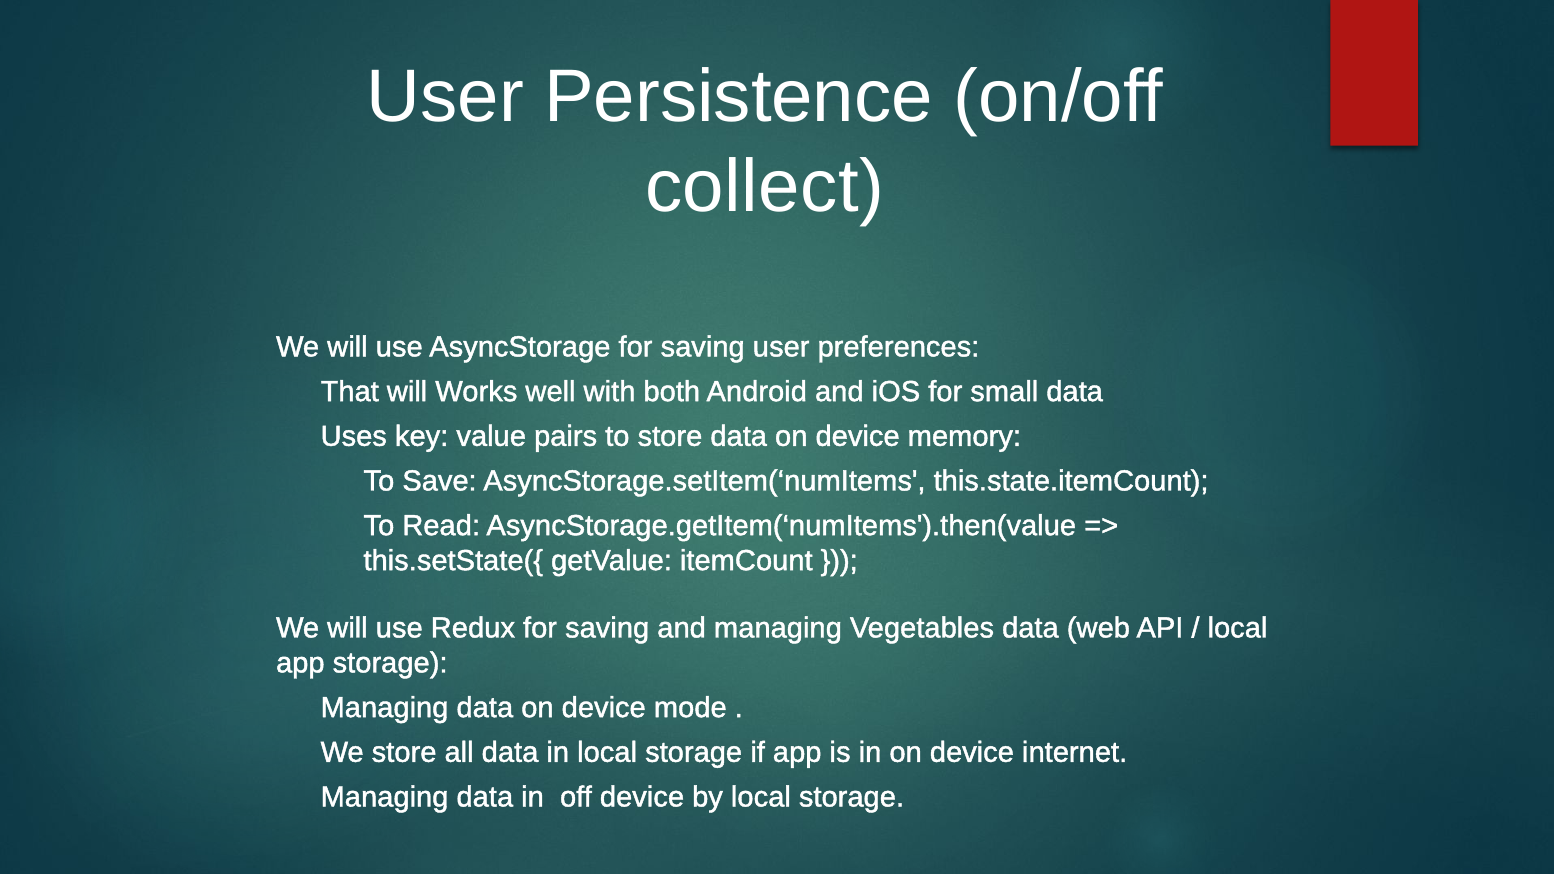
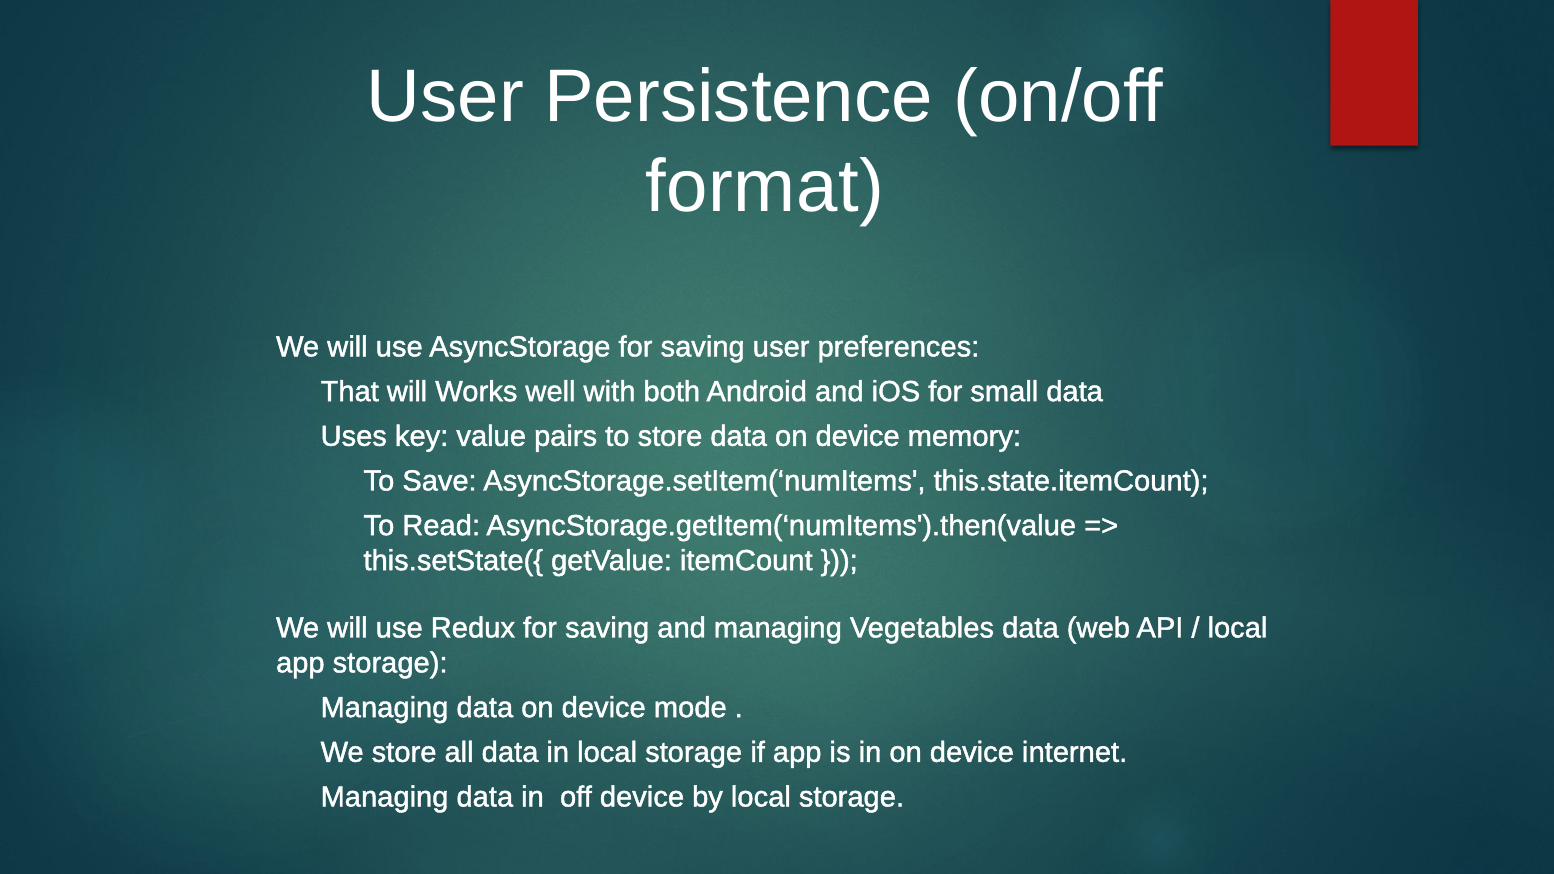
collect: collect -> format (765, 187)
